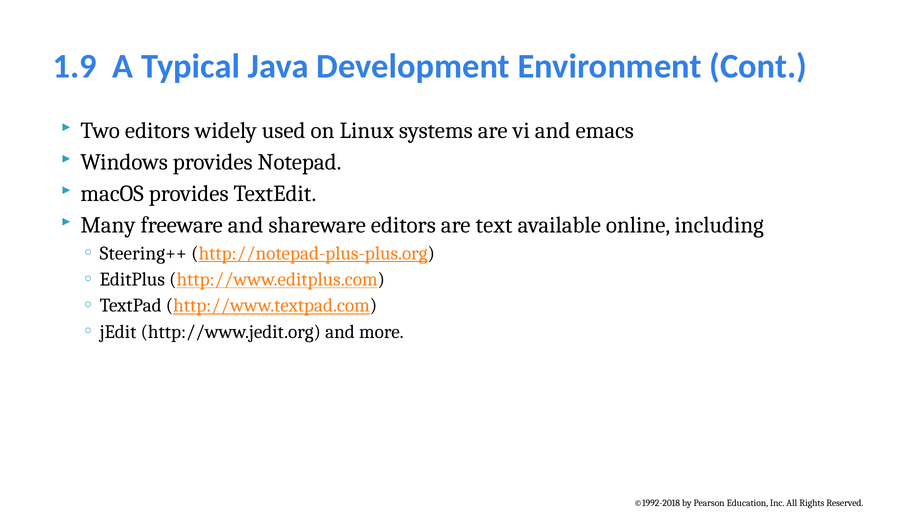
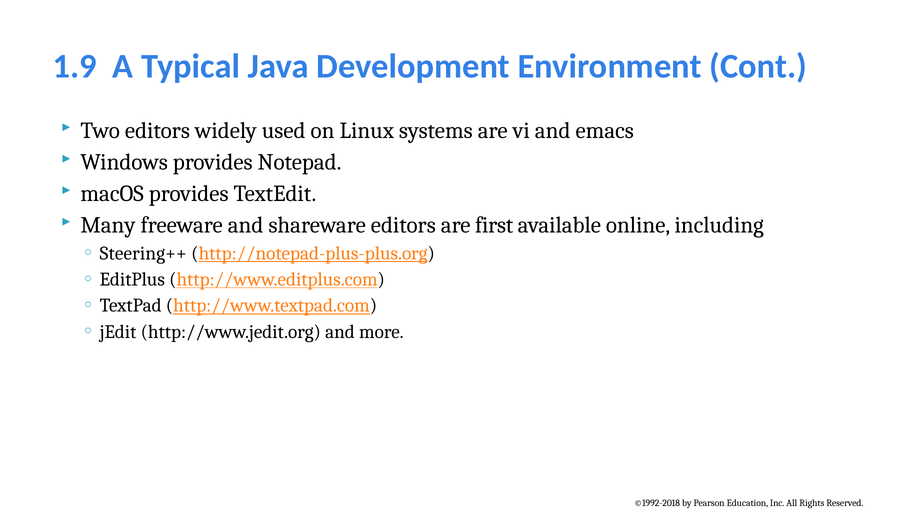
text: text -> first (494, 225)
